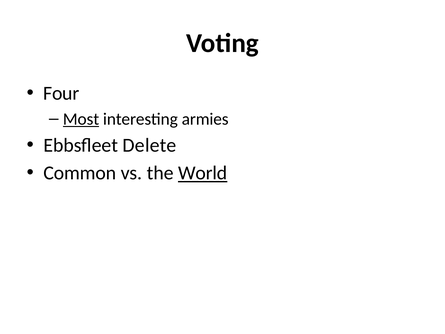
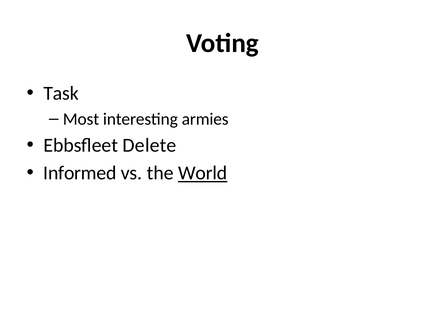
Four: Four -> Task (61, 93)
Most underline: present -> none (81, 119)
Common: Common -> Informed (80, 173)
